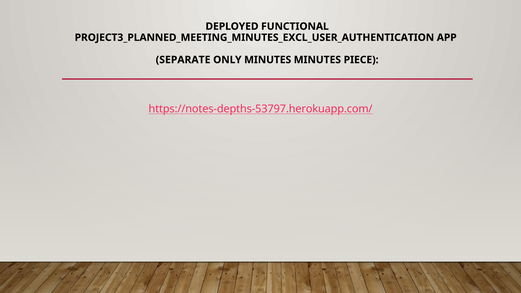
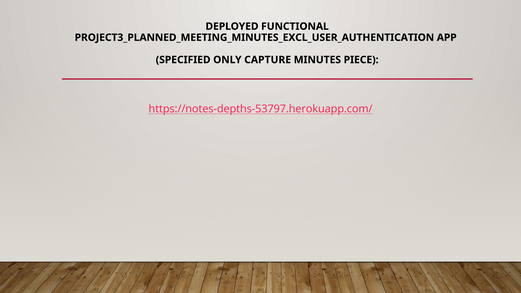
SEPARATE: SEPARATE -> SPECIFIED (183, 60)
ONLY MINUTES: MINUTES -> CAPTURE (268, 60)
